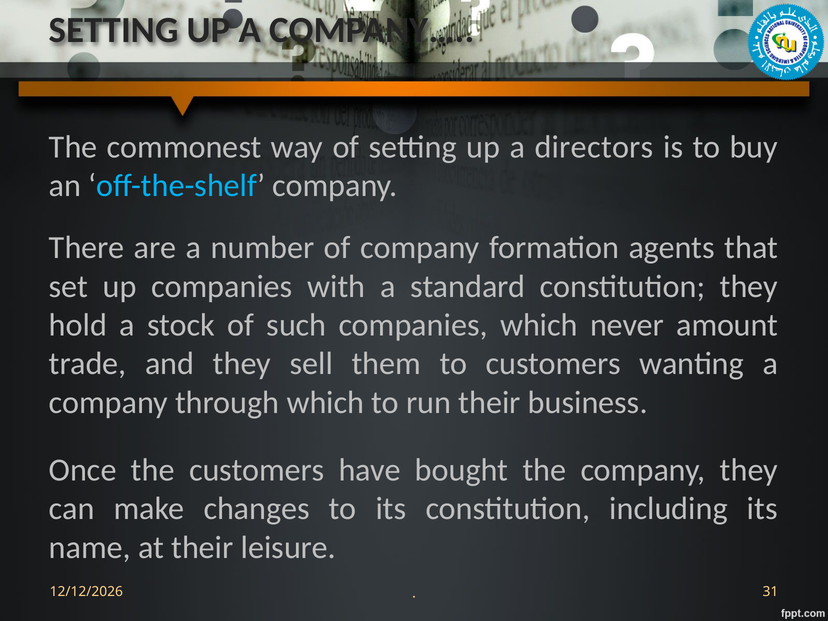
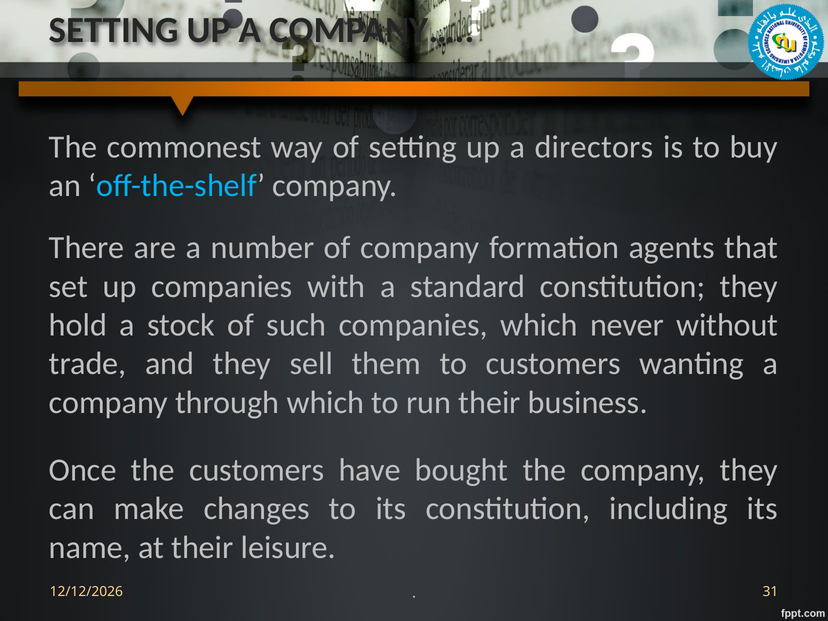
amount: amount -> without (727, 325)
